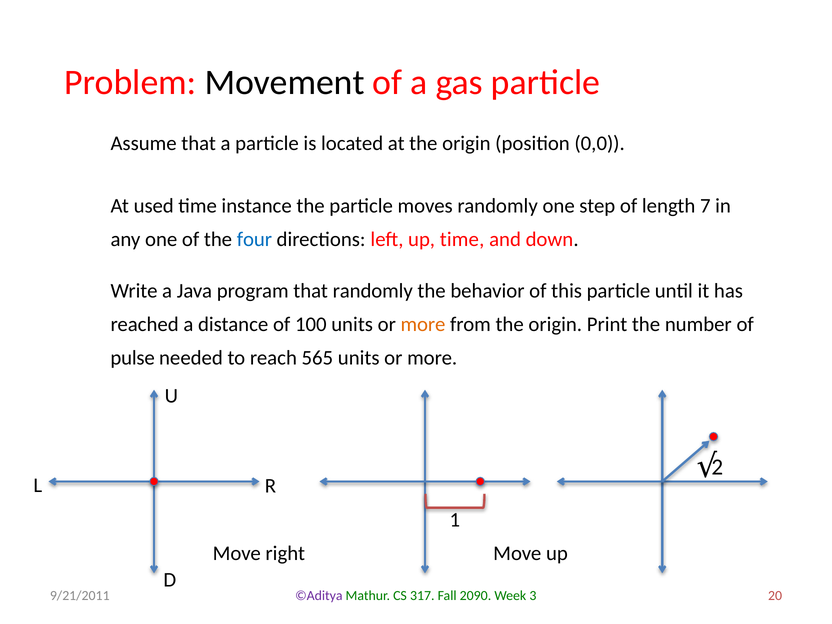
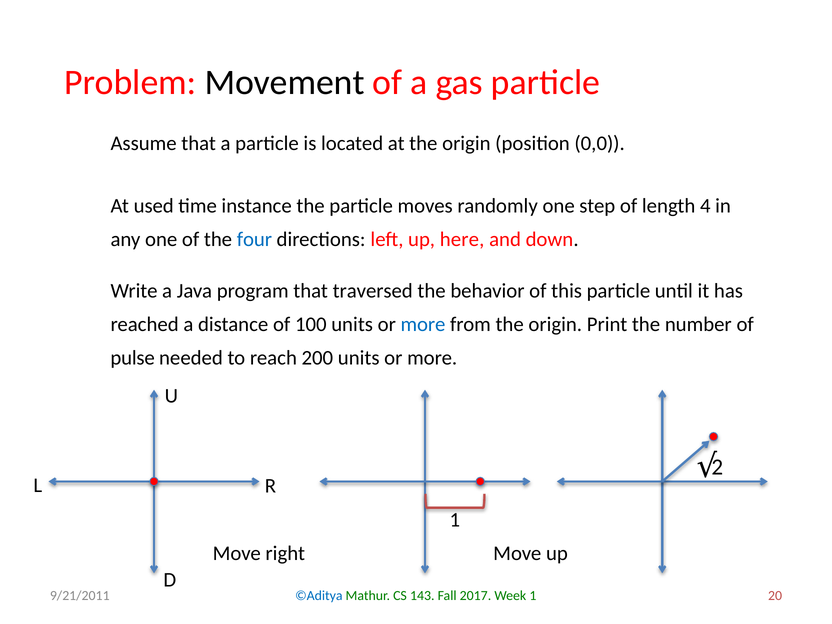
7: 7 -> 4 (705, 206)
up time: time -> here (462, 239)
that randomly: randomly -> traversed (373, 291)
more colour: orange -> blue (423, 324)
565: 565 -> 200 (317, 358)
©Aditya colour: purple -> blue (319, 596)
317: 317 -> 143 (422, 596)
2090: 2090 -> 2017 (475, 596)
Week 3: 3 -> 1 (533, 596)
